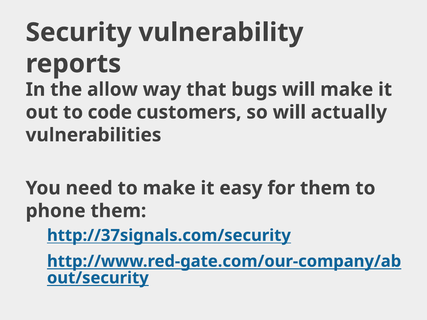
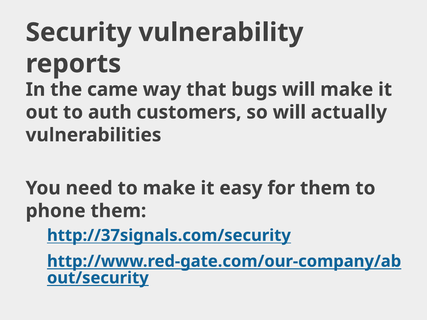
allow: allow -> came (113, 90)
code: code -> auth (110, 112)
